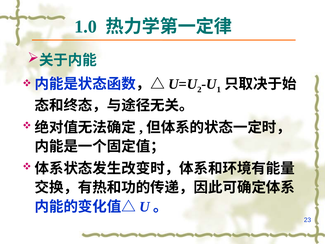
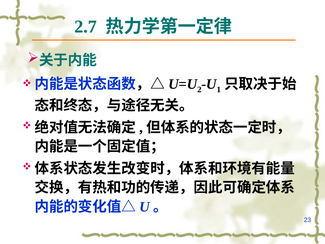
1.0: 1.0 -> 2.7 (86, 27)
